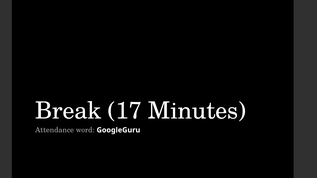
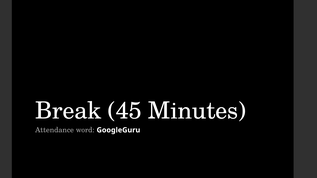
17: 17 -> 45 (125, 111)
